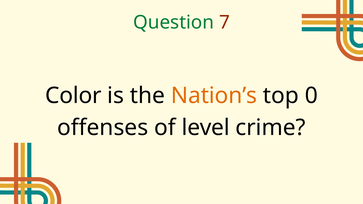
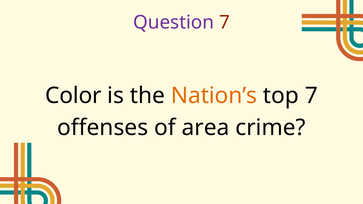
Question colour: green -> purple (174, 22)
top 0: 0 -> 7 (311, 96)
level: level -> area (206, 128)
